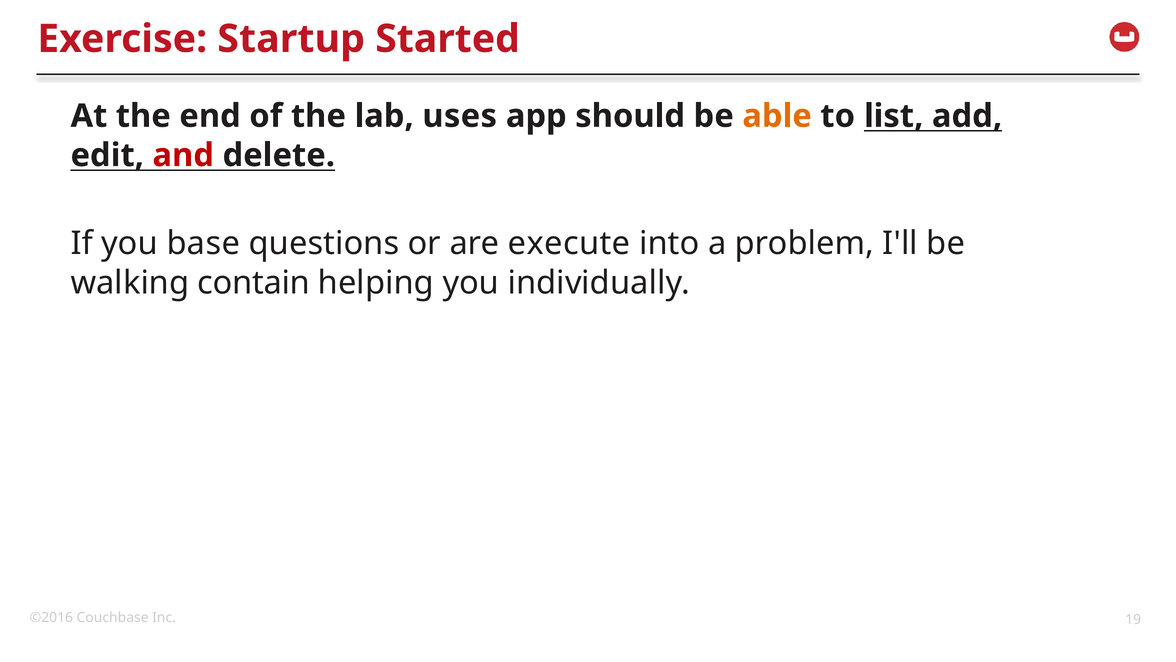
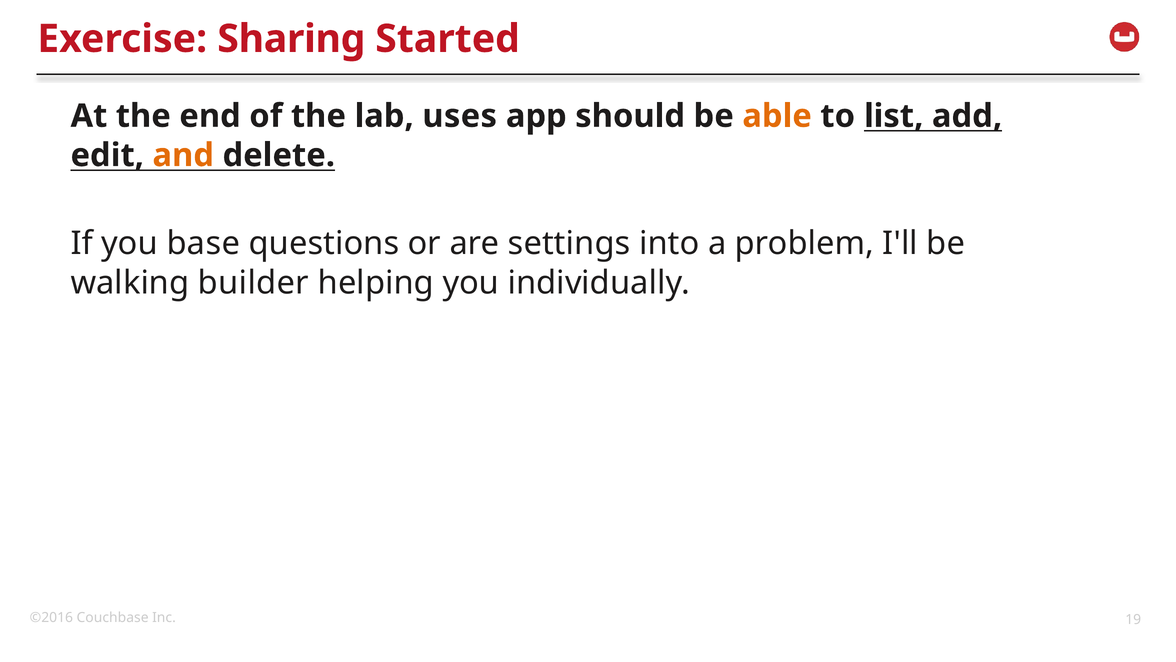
Startup: Startup -> Sharing (291, 39)
and colour: red -> orange (183, 155)
execute: execute -> settings (569, 243)
contain: contain -> builder (253, 283)
